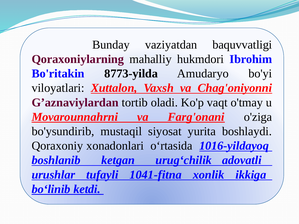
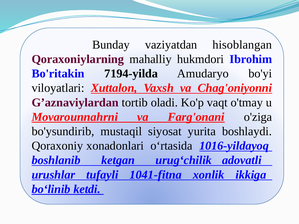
baquvvatligi: baquvvatligi -> hisoblangan (242, 45)
8773-yilda: 8773-yilda -> 7194-yilda (131, 74)
